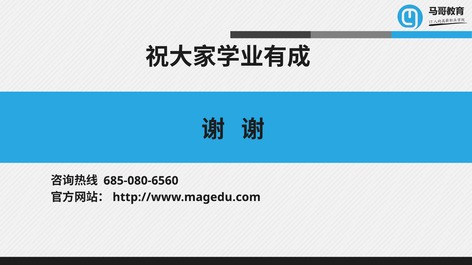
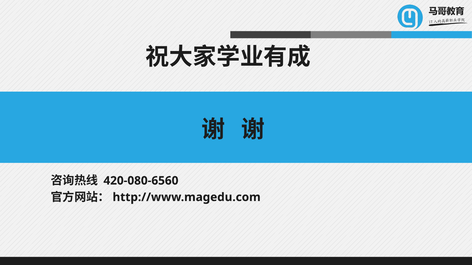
685-080-6560: 685-080-6560 -> 420-080-6560 (141, 181)
